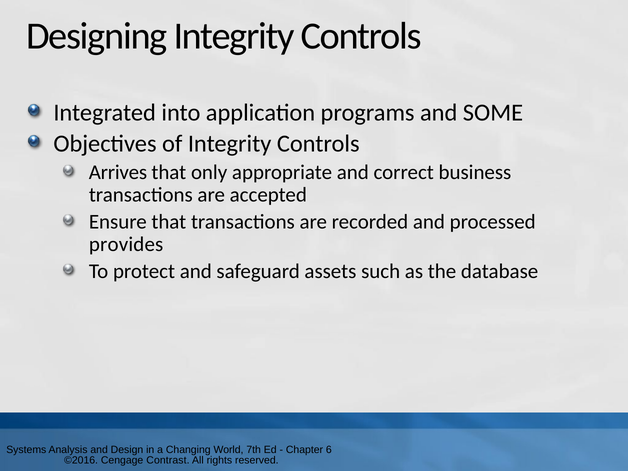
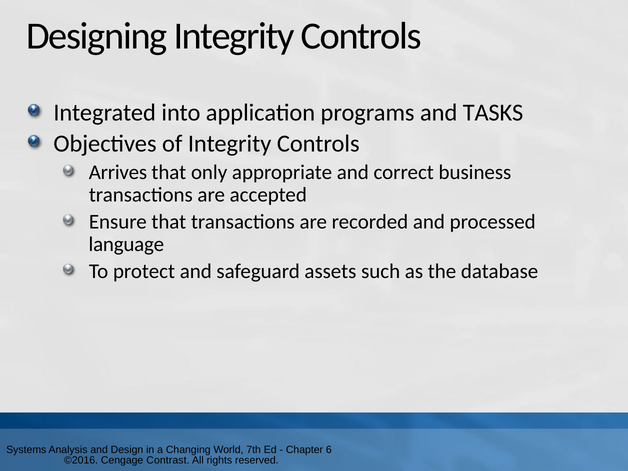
SOME: SOME -> TASKS (493, 112)
provides: provides -> language (126, 244)
